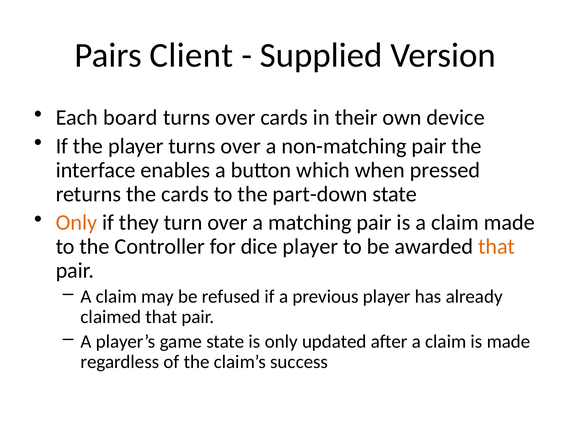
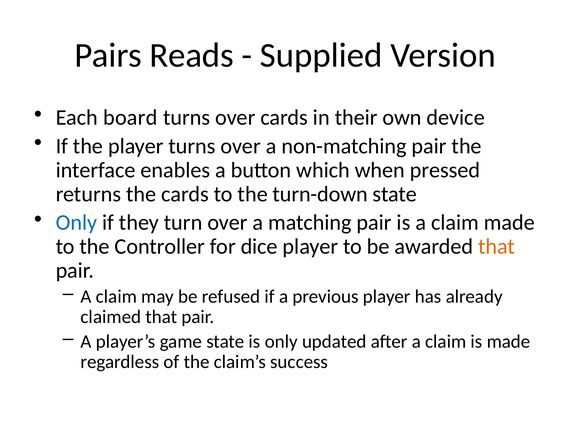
Client: Client -> Reads (192, 55)
part-down: part-down -> turn-down (320, 194)
Only colour: orange -> blue (76, 223)
